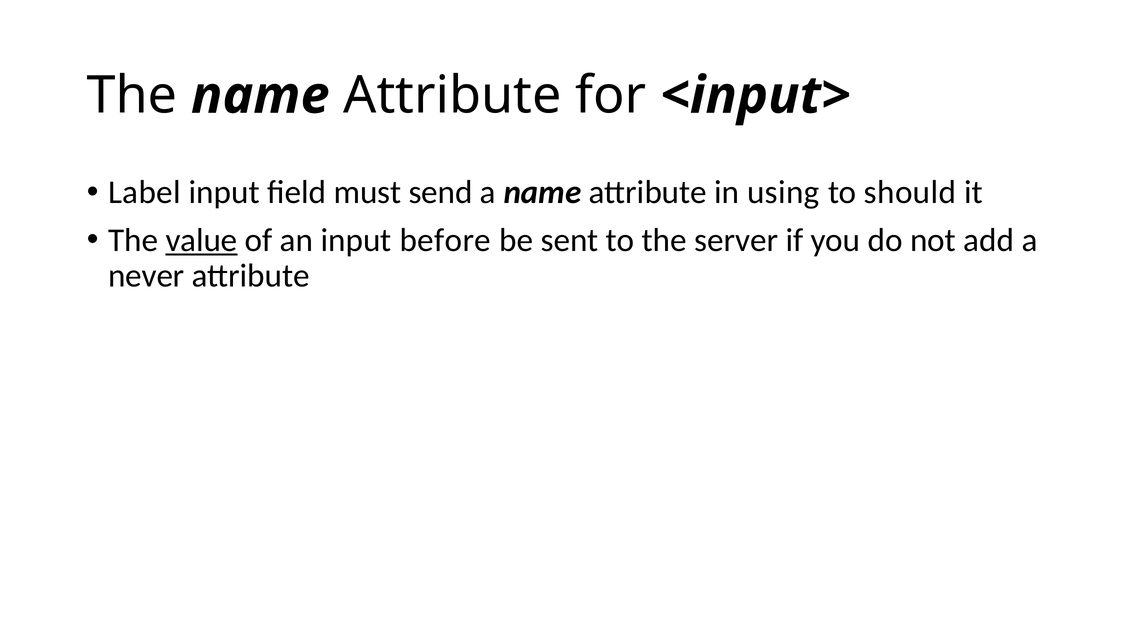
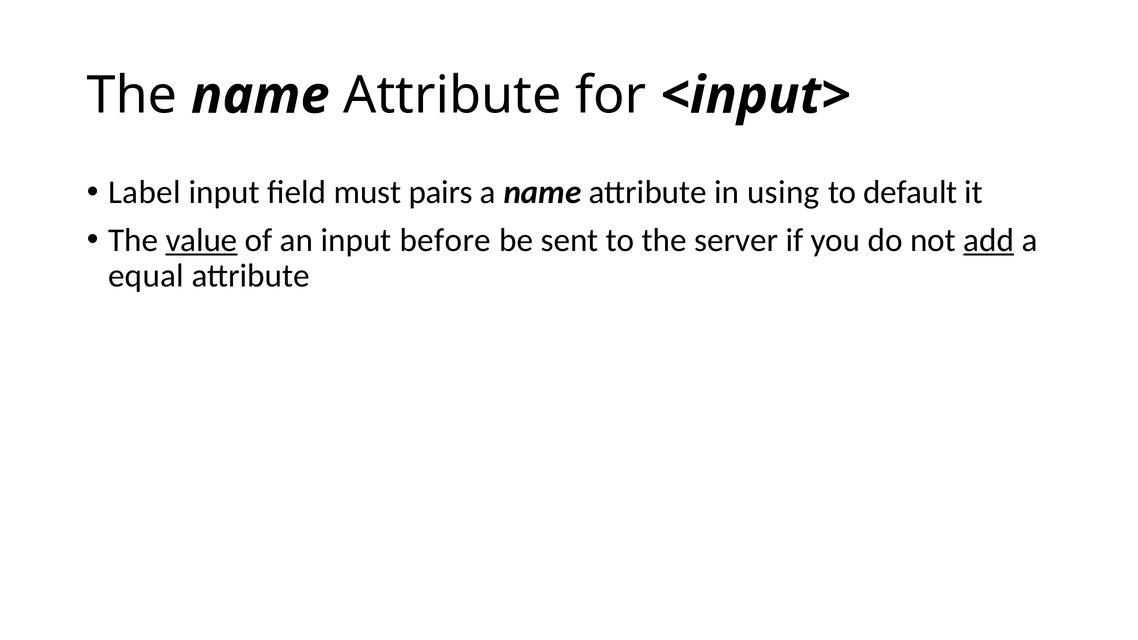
send: send -> pairs (441, 192)
should: should -> default (910, 192)
add underline: none -> present (989, 240)
never: never -> equal (146, 276)
